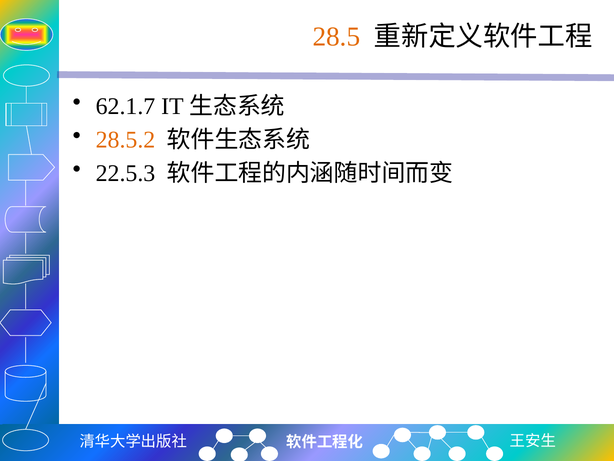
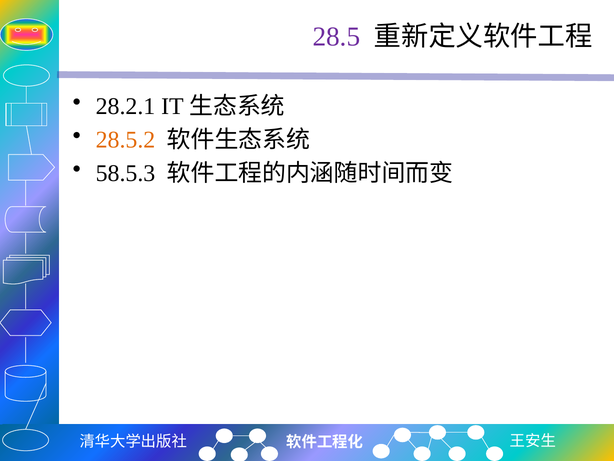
28.5 colour: orange -> purple (337, 37)
62.1.7: 62.1.7 -> 28.2.1 (126, 106)
22.5.3: 22.5.3 -> 58.5.3 (126, 173)
